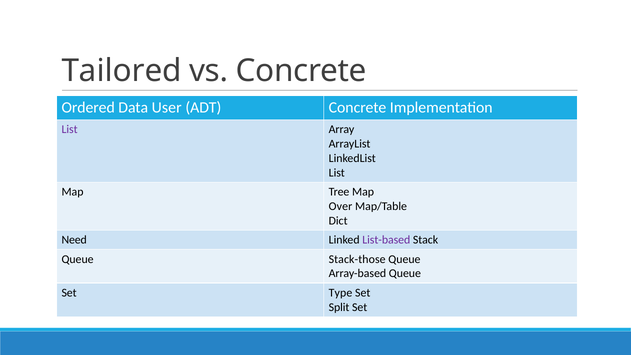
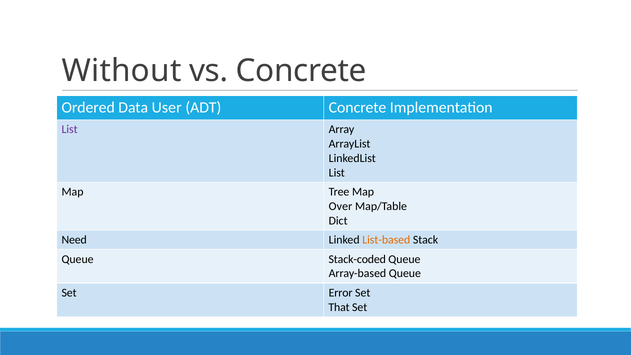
Tailored: Tailored -> Without (122, 71)
List-based colour: purple -> orange (386, 240)
Stack-those: Stack-those -> Stack-coded (357, 259)
Type: Type -> Error (341, 293)
Split: Split -> That (339, 307)
